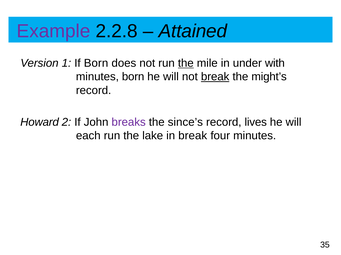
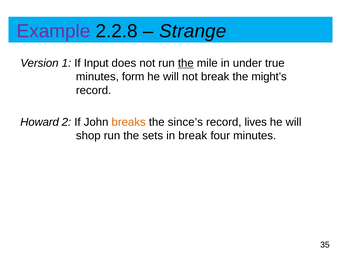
Attained: Attained -> Strange (193, 31)
If Born: Born -> Input (96, 63)
with: with -> true (275, 63)
minutes born: born -> form (133, 77)
break underline: present -> none (215, 77)
breaks colour: purple -> orange (129, 122)
each: each -> shop (88, 136)
lake: lake -> sets (153, 136)
